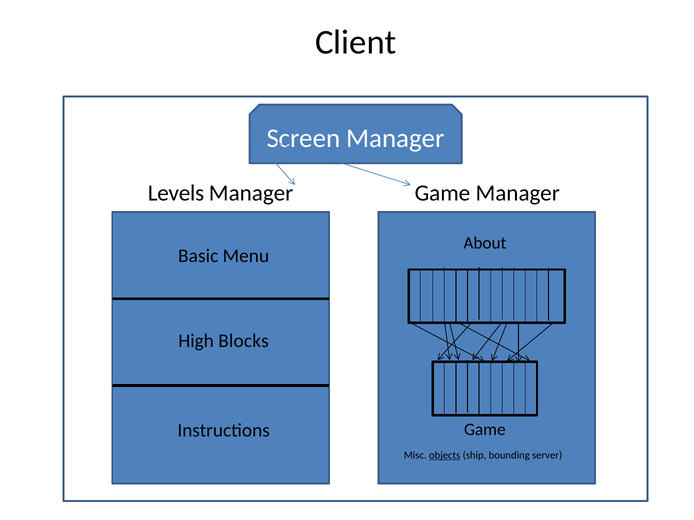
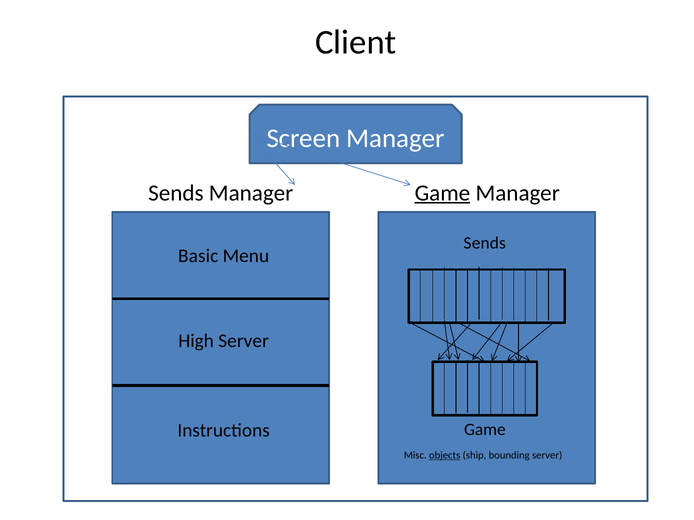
Levels: Levels -> Sends (176, 193)
Game underline: none -> present (442, 193)
About: About -> Sends (485, 243)
High Blocks: Blocks -> Server (244, 341)
